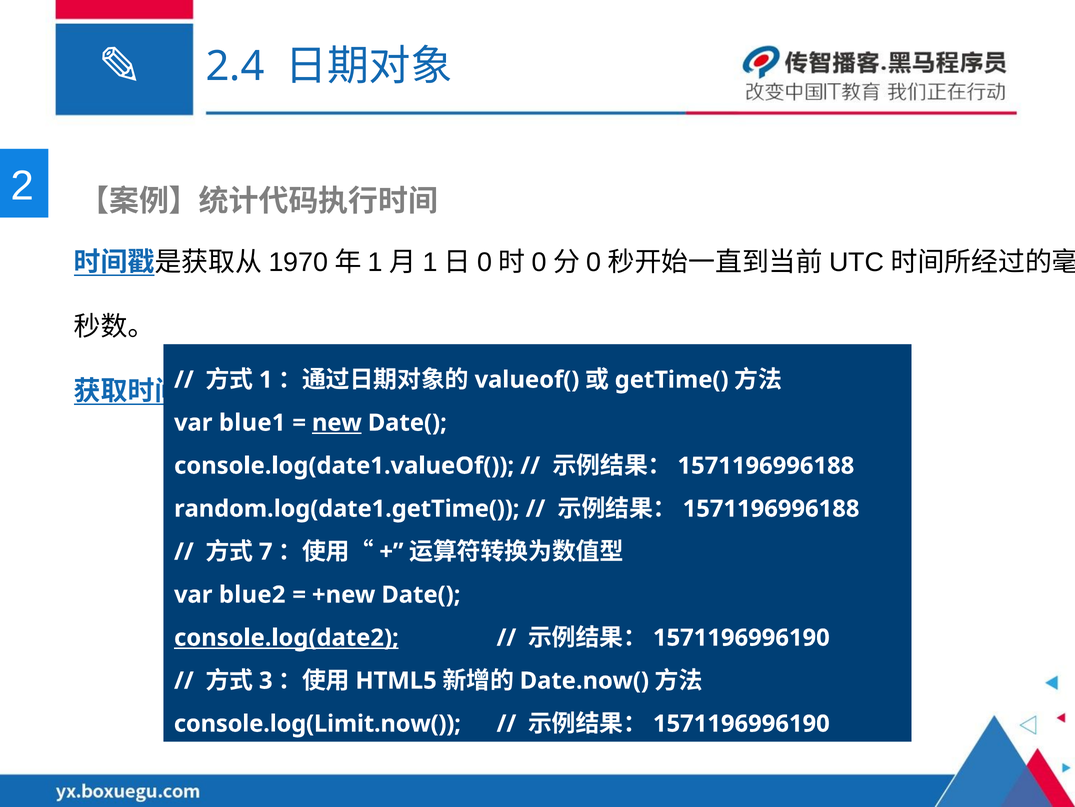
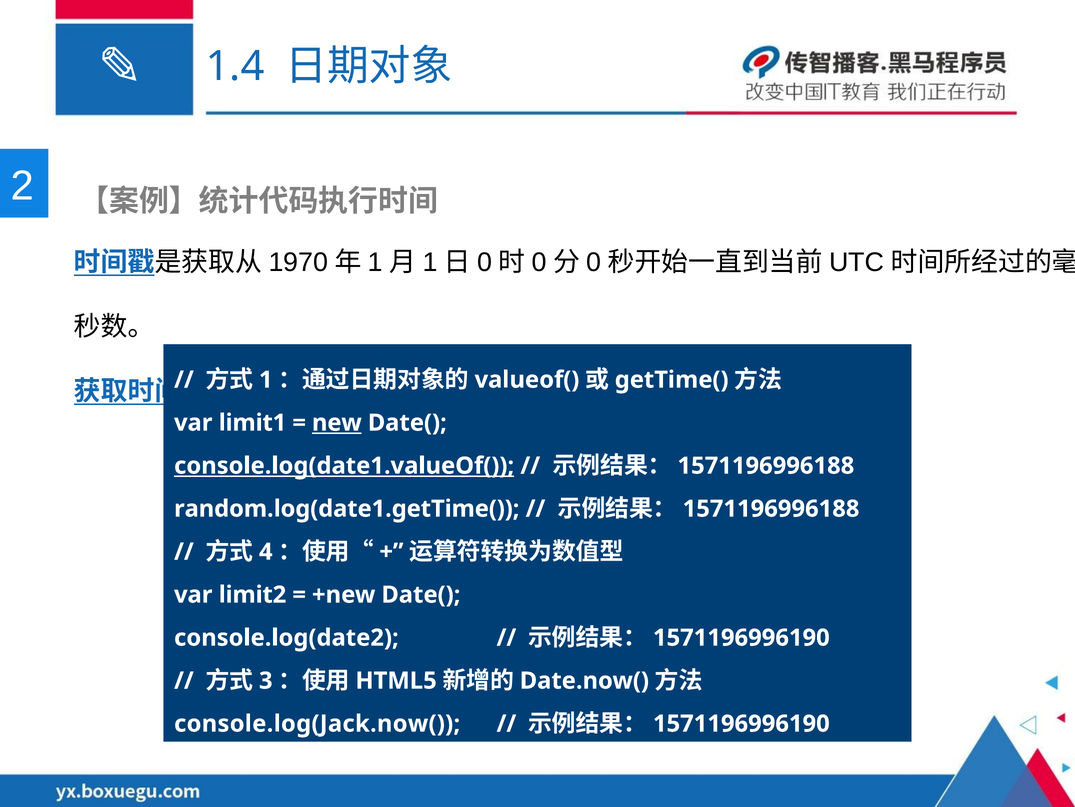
2.4: 2.4 -> 1.4 (235, 67)
blue1: blue1 -> limit1 (252, 422)
console.log(date1.valueOf( underline: none -> present (344, 465)
7: 7 -> 4 (266, 551)
blue2: blue2 -> limit2 (252, 594)
console.log(date2 underline: present -> none (286, 637)
console.log(Limit.now(: console.log(Limit.now( -> console.log(Jack.now( (317, 723)
